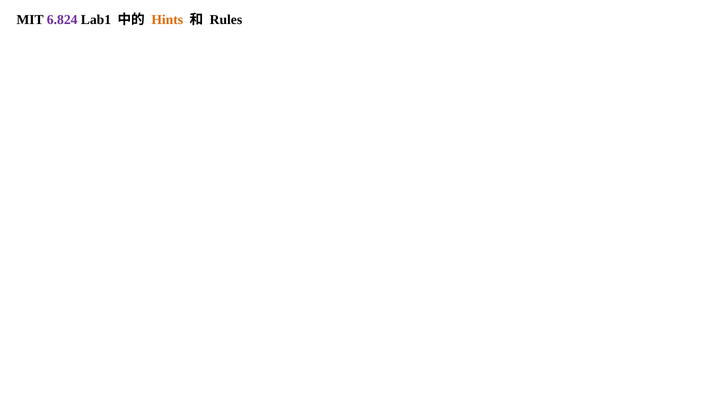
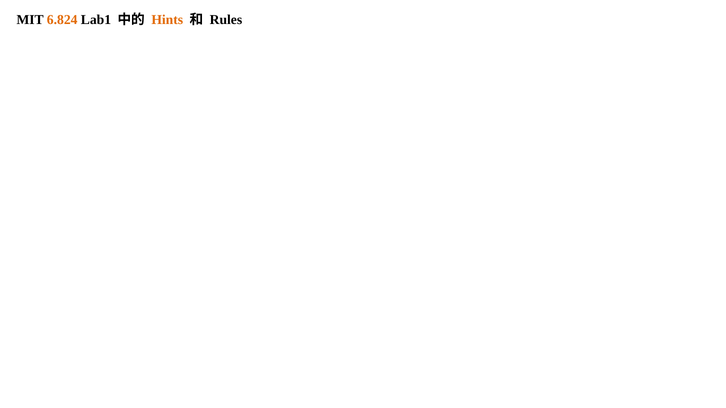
6.824 colour: purple -> orange (62, 20)
